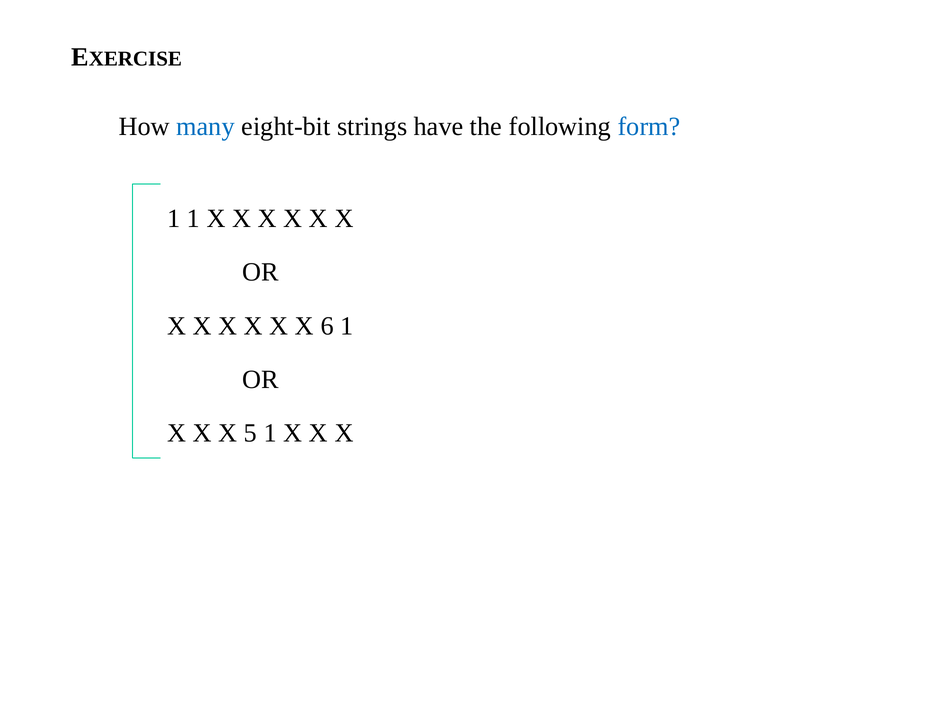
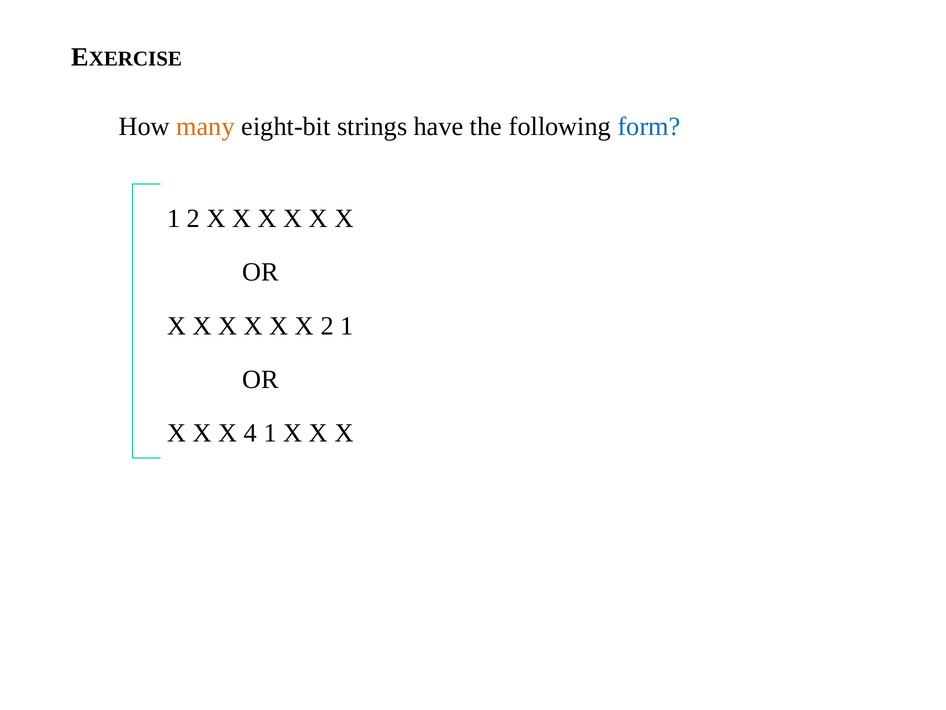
many colour: blue -> orange (206, 127)
1 1: 1 -> 2 (193, 218)
X 6: 6 -> 2 (327, 326)
5: 5 -> 4 (251, 433)
